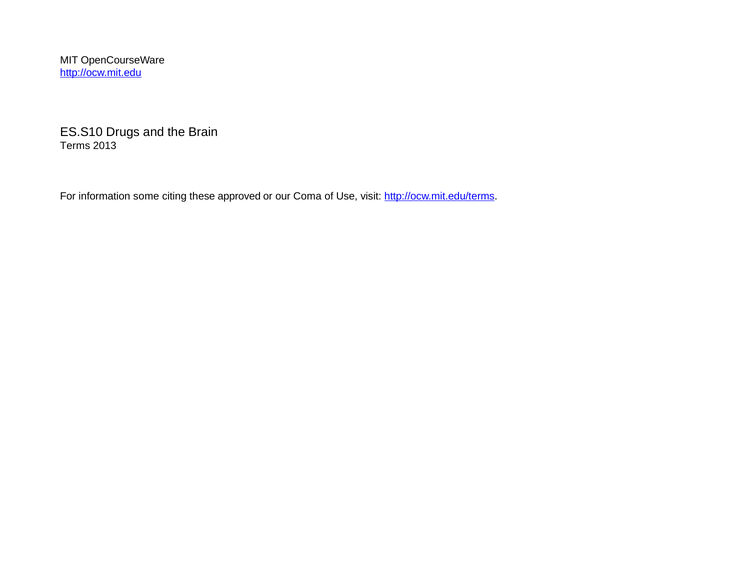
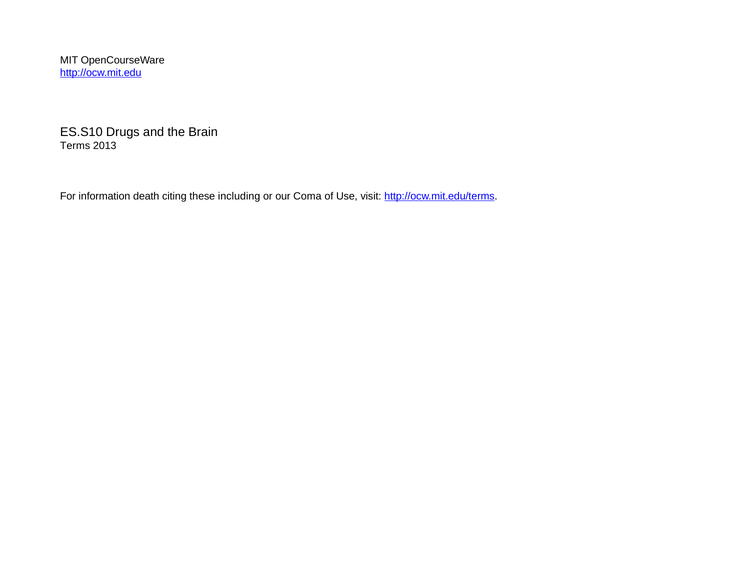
some: some -> death (146, 196)
approved: approved -> including (239, 196)
